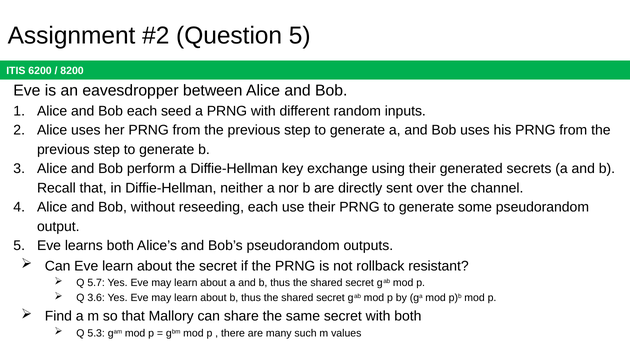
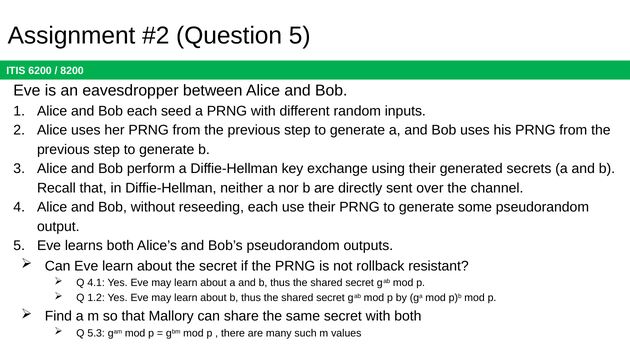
5.7: 5.7 -> 4.1 (96, 283)
3.6: 3.6 -> 1.2 (96, 298)
